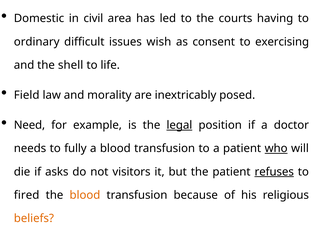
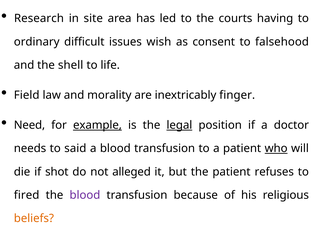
Domestic: Domestic -> Research (39, 18)
civil: civil -> site (93, 18)
exercising: exercising -> falsehood (282, 42)
posed: posed -> finger (237, 95)
example underline: none -> present (97, 125)
fully: fully -> said (75, 148)
asks: asks -> shot (57, 172)
visitors: visitors -> alleged (132, 172)
refuses underline: present -> none (274, 172)
blood colour: orange -> purple (85, 195)
